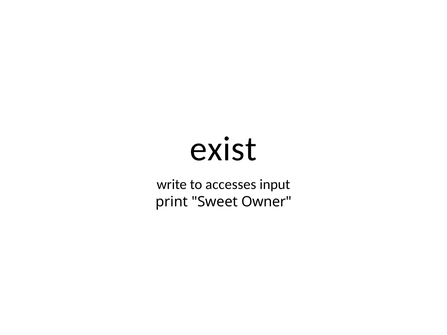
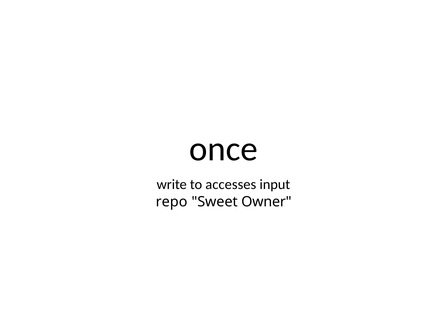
exist: exist -> once (223, 149)
print: print -> repo (172, 202)
